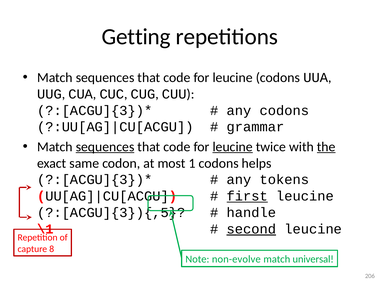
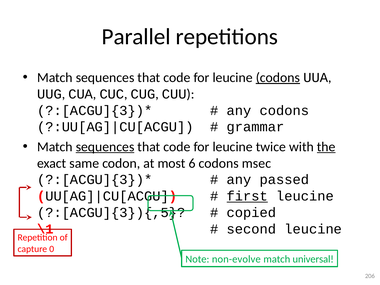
Getting: Getting -> Parallel (136, 37)
codons underline: none -> present (278, 78)
leucine underline: present -> none (233, 147)
1: 1 -> 6 (192, 163)
helps: helps -> msec (257, 163)
tokens: tokens -> passed (284, 180)
handle: handle -> copied (251, 213)
second underline: present -> none (251, 229)
8: 8 -> 0 (52, 249)
